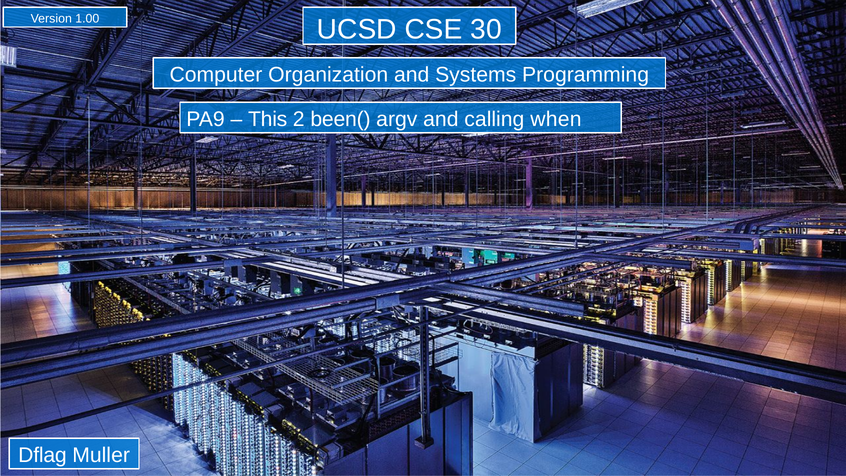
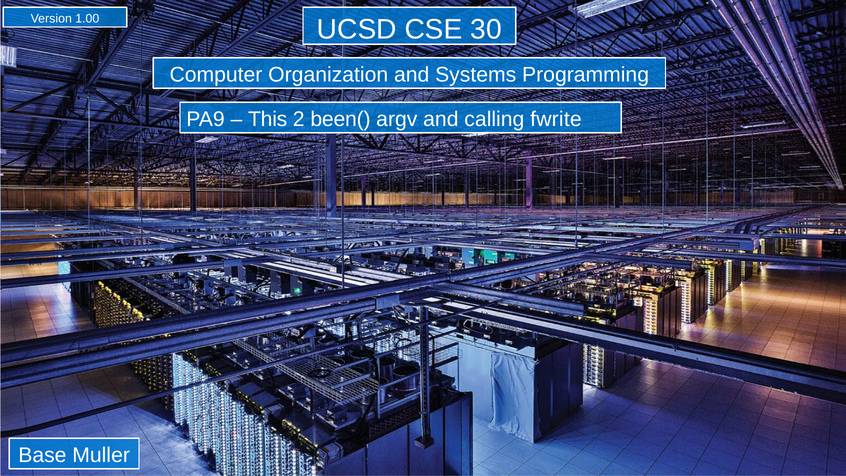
when: when -> fwrite (556, 119)
Dflag: Dflag -> Base (42, 455)
